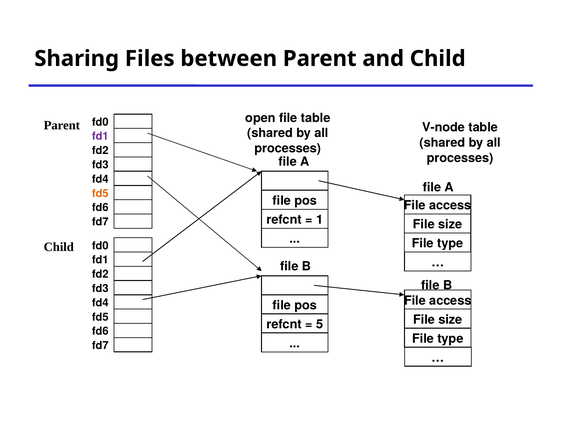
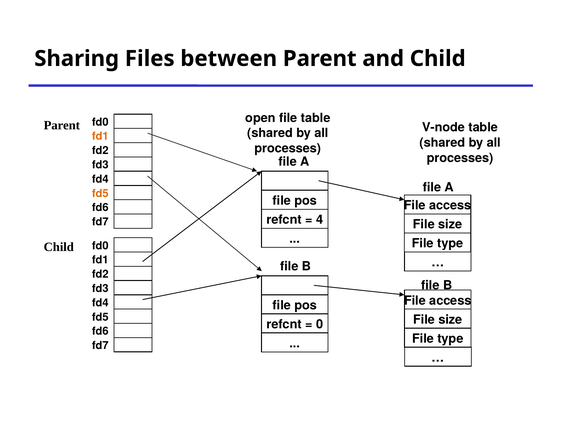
fd1 colour: purple -> orange (100, 136)
1: 1 -> 4 (320, 220)
5: 5 -> 0 (320, 324)
